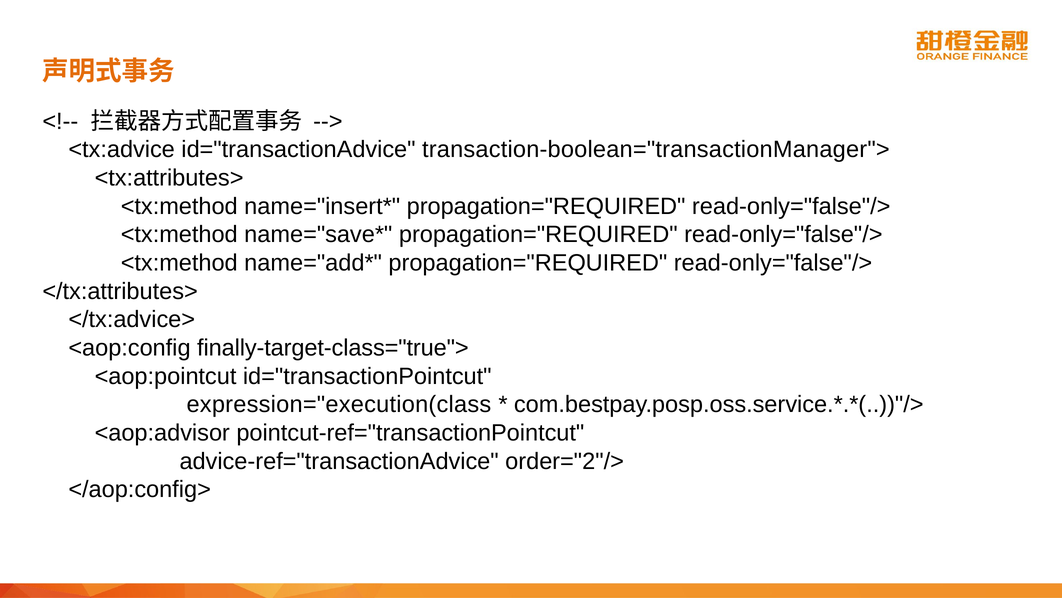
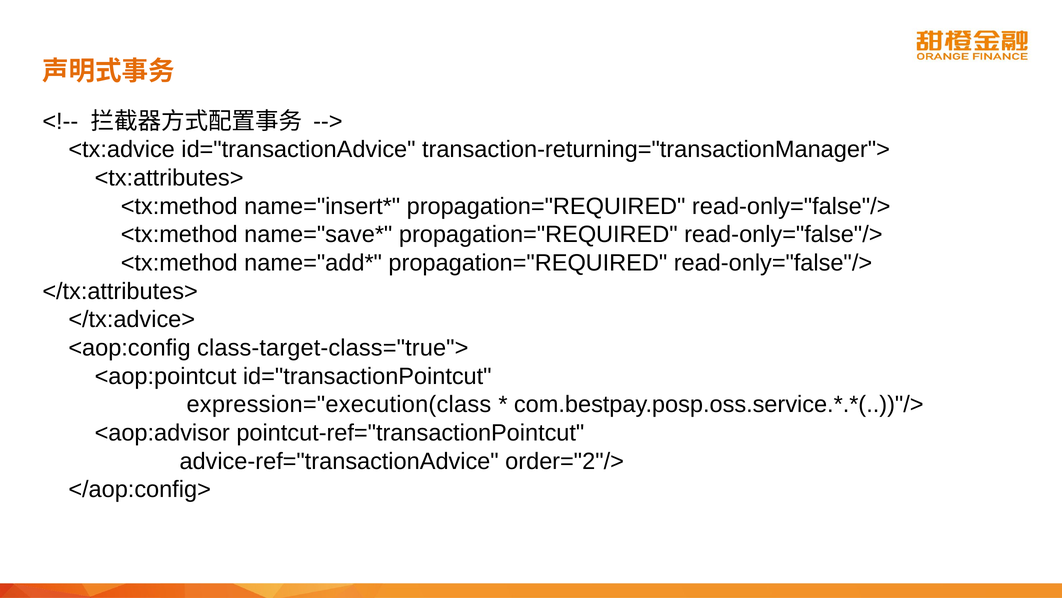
transaction-boolean="transactionManager">: transaction-boolean="transactionManager"> -> transaction-returning="transactionManager"> (656, 149)
finally-target-class="true">: finally-target-class="true"> -> class-target-class="true"> (333, 348)
